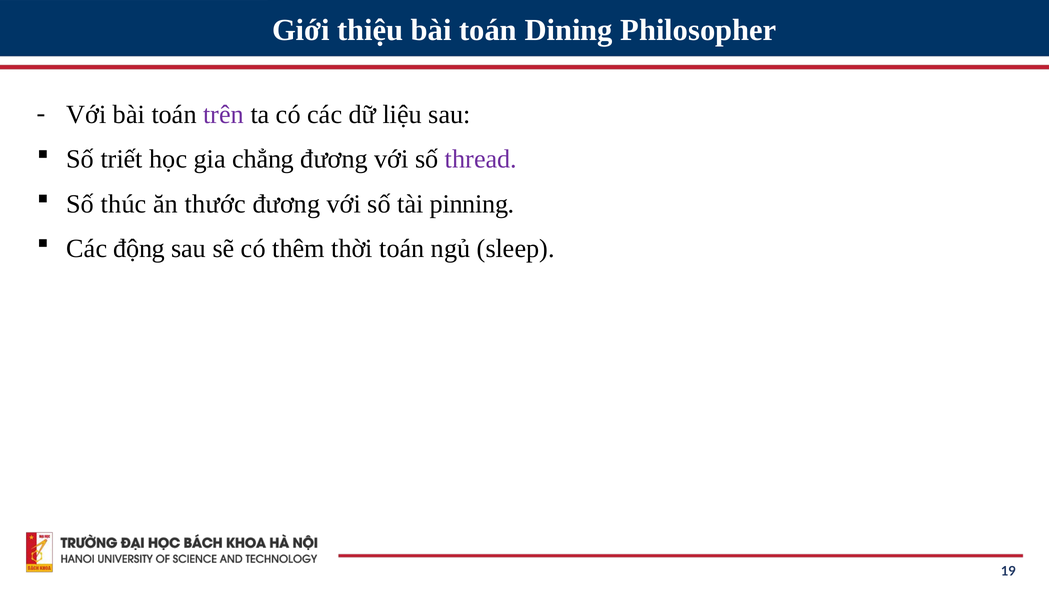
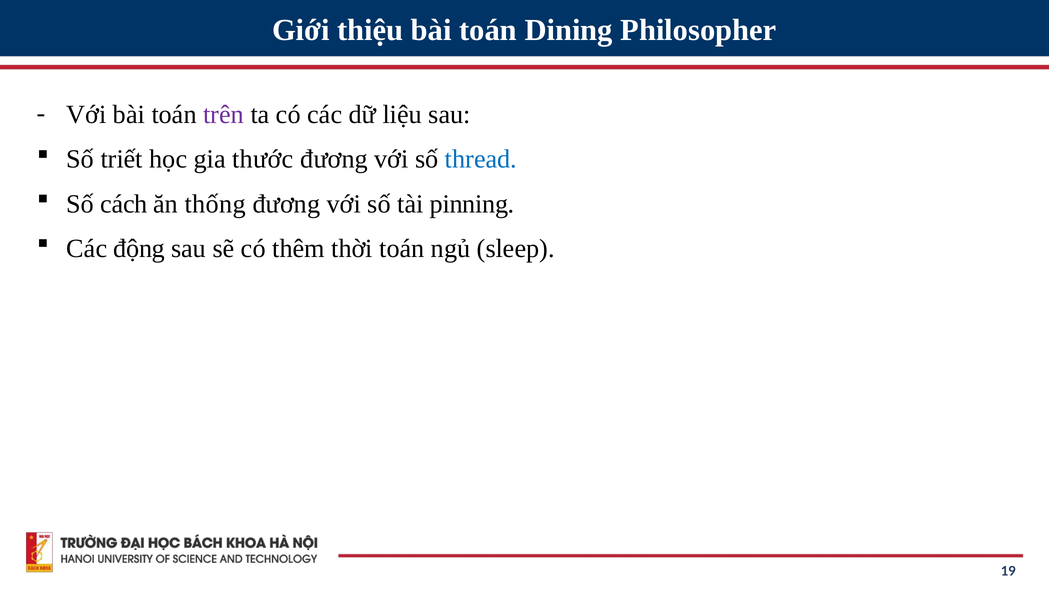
chẳng: chẳng -> thước (263, 159)
thread colour: purple -> blue (481, 159)
thúc: thúc -> cách (124, 204)
thước: thước -> thống (215, 204)
